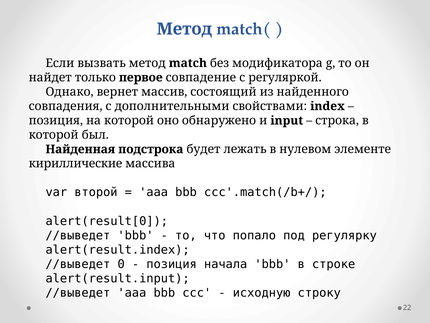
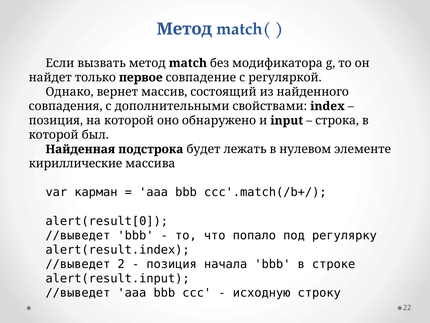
второй: второй -> карман (96, 192)
0: 0 -> 2 (121, 264)
